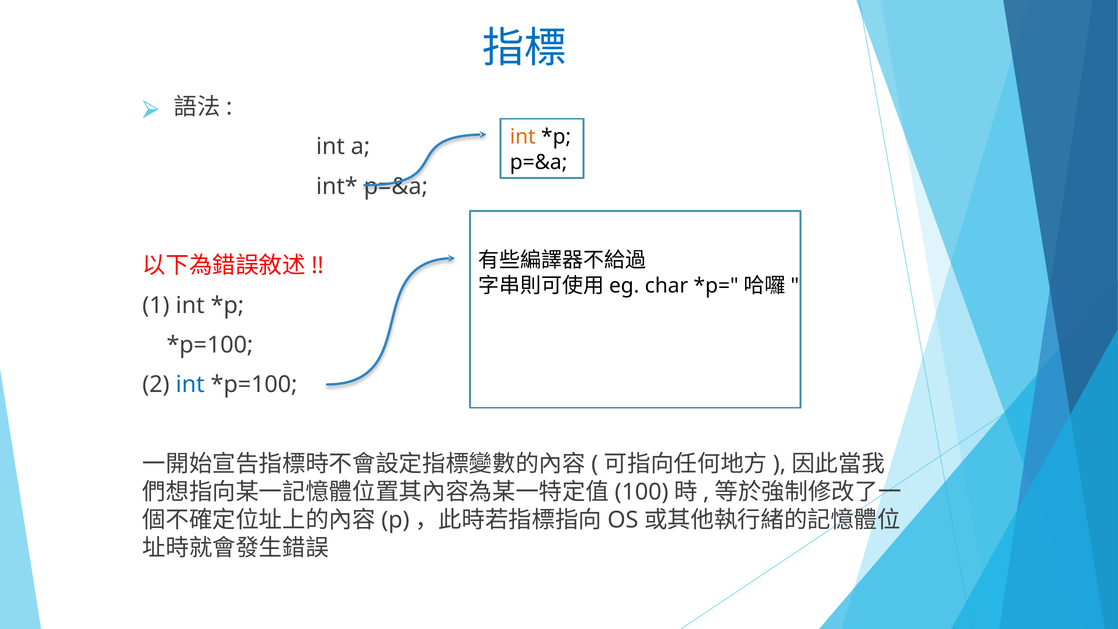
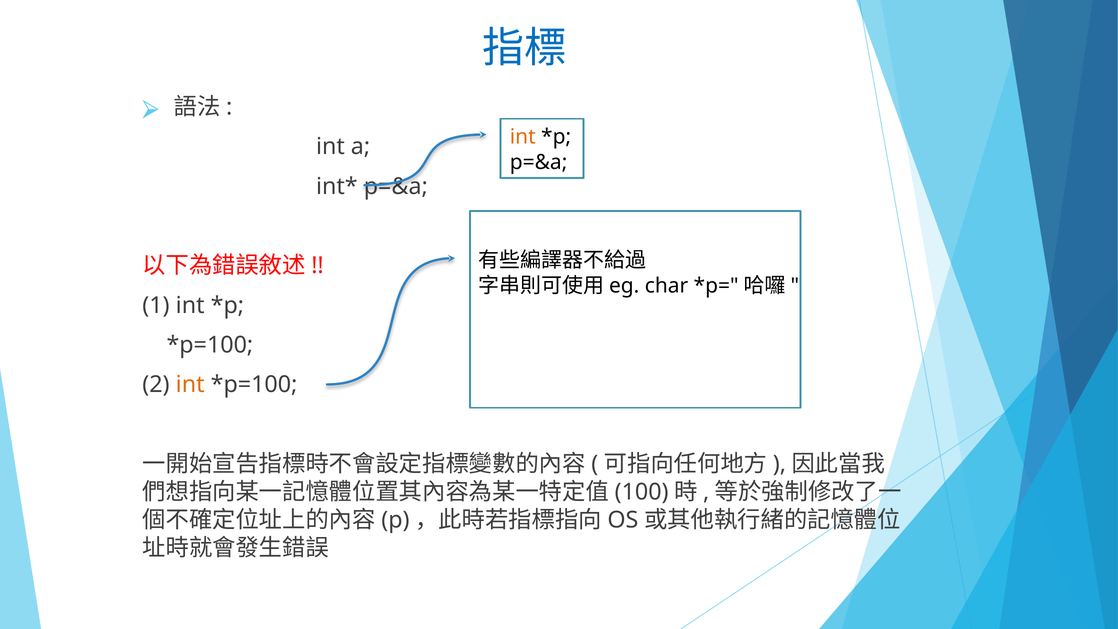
int colour: blue -> orange (190, 385)
